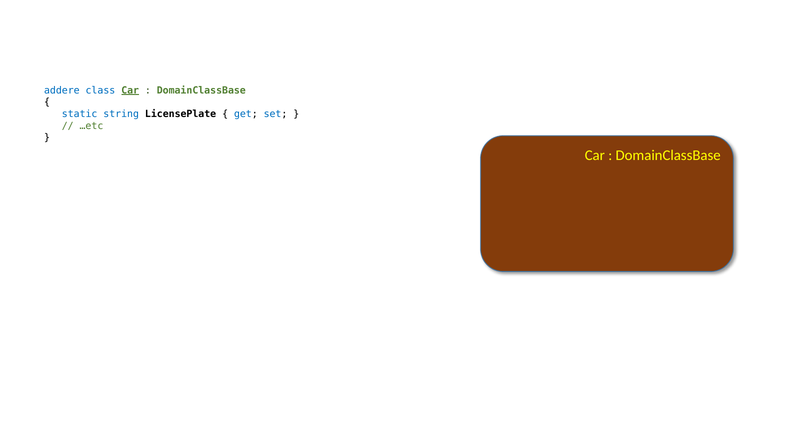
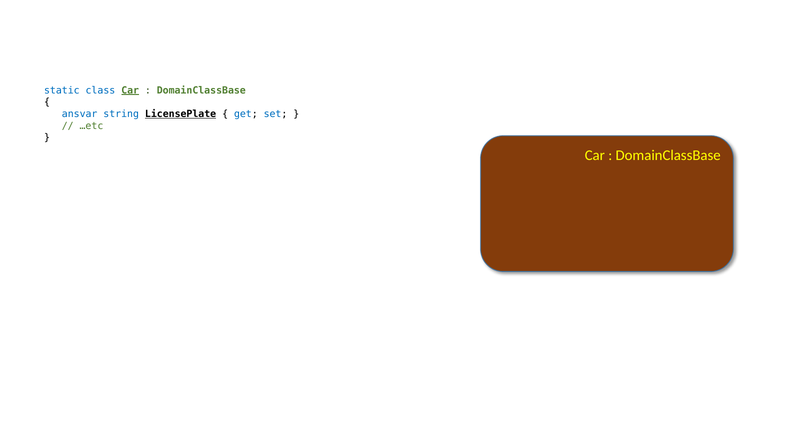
addere: addere -> static (62, 90)
static: static -> ansvar (80, 114)
LicensePlate underline: none -> present (181, 114)
